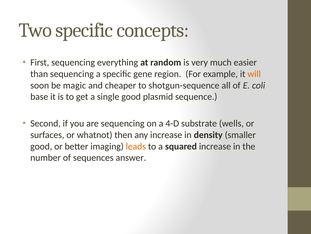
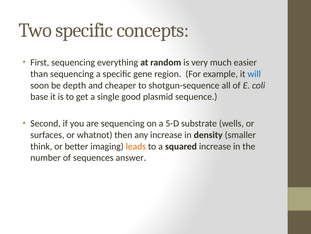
will colour: orange -> blue (254, 74)
magic: magic -> depth (75, 85)
4-D: 4-D -> 5-D (172, 123)
good: good -> think (41, 146)
